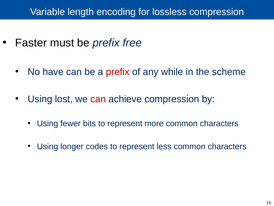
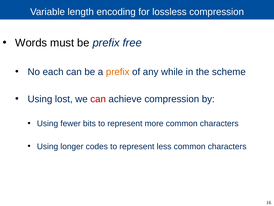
Faster: Faster -> Words (31, 43)
have: have -> each (53, 72)
prefix colour: red -> orange (118, 72)
